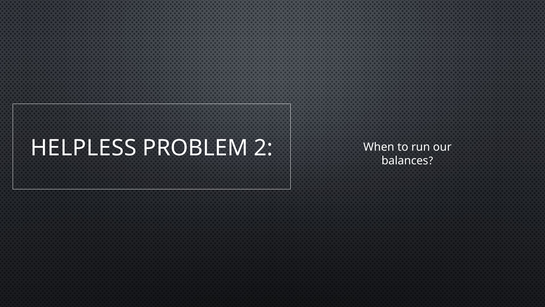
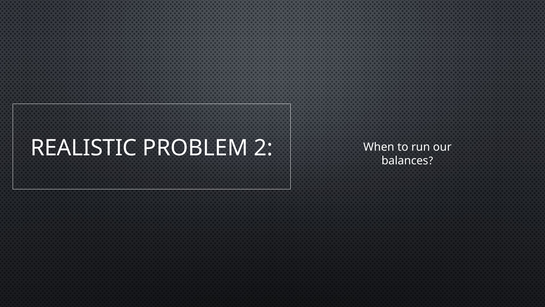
HELPLESS: HELPLESS -> REALISTIC (84, 148)
